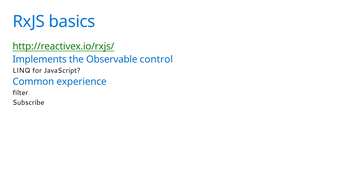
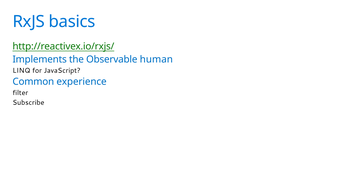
control: control -> human (156, 59)
